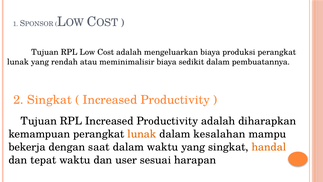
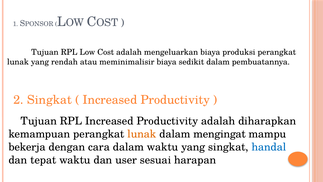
kesalahan: kesalahan -> mengingat (220, 134)
saat: saat -> cara (99, 147)
handal colour: orange -> blue (269, 147)
